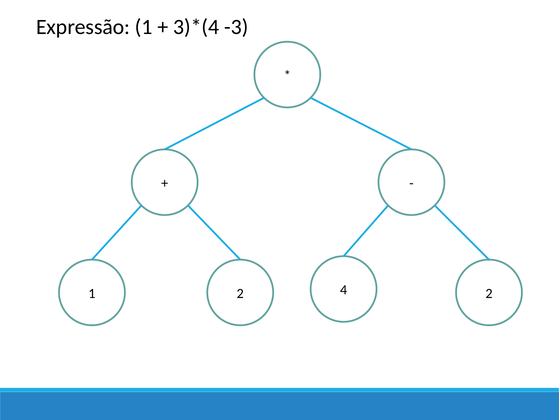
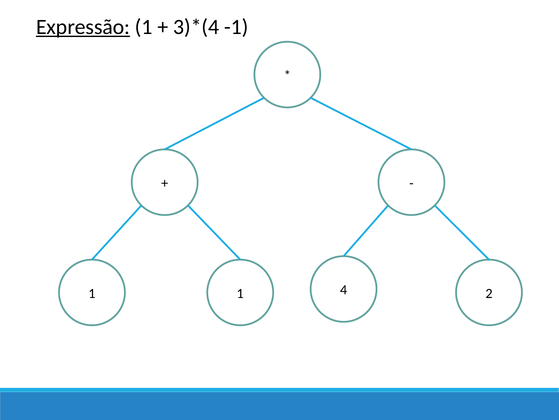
Expressão underline: none -> present (83, 27)
-3: -3 -> -1 (236, 27)
1 2: 2 -> 1 (240, 293)
